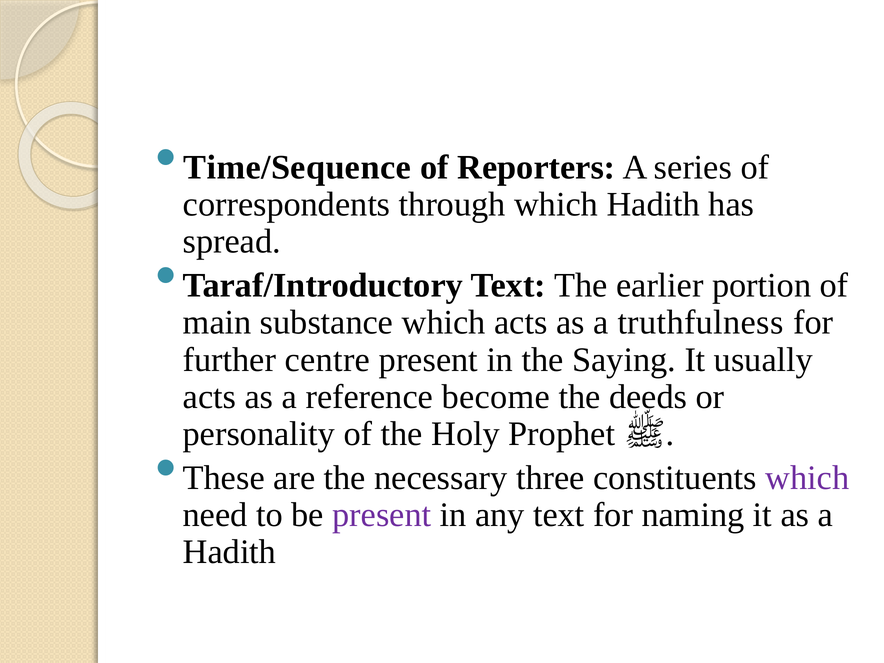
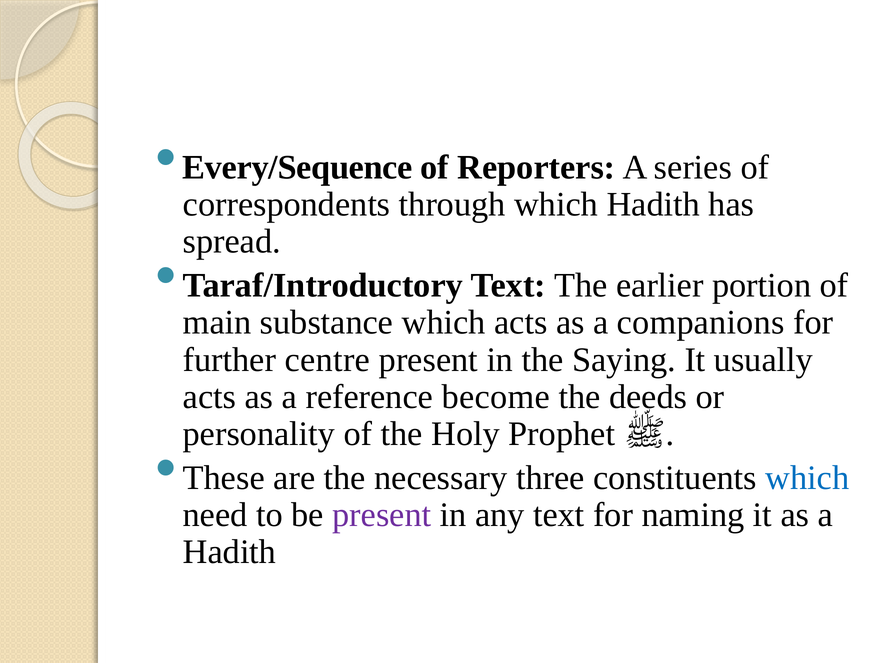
Time/Sequence: Time/Sequence -> Every/Sequence (297, 167)
truthfulness: truthfulness -> companions (701, 323)
which colour: purple -> blue (807, 478)
